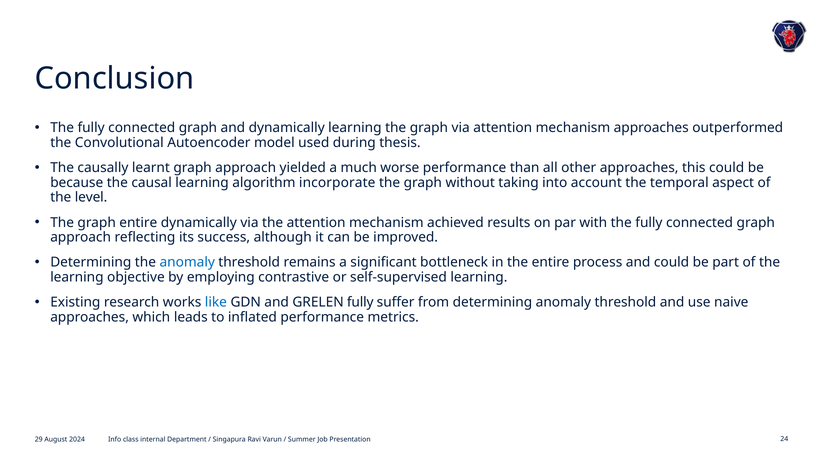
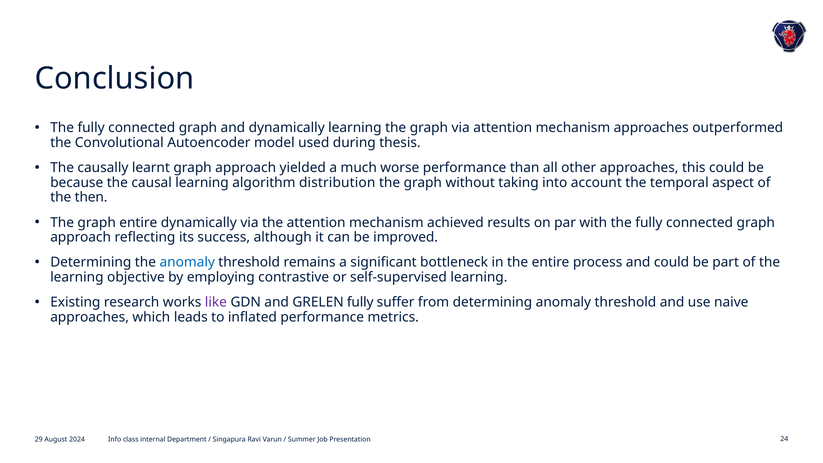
incorporate: incorporate -> distribution (337, 183)
level: level -> then (91, 197)
like colour: blue -> purple (216, 302)
